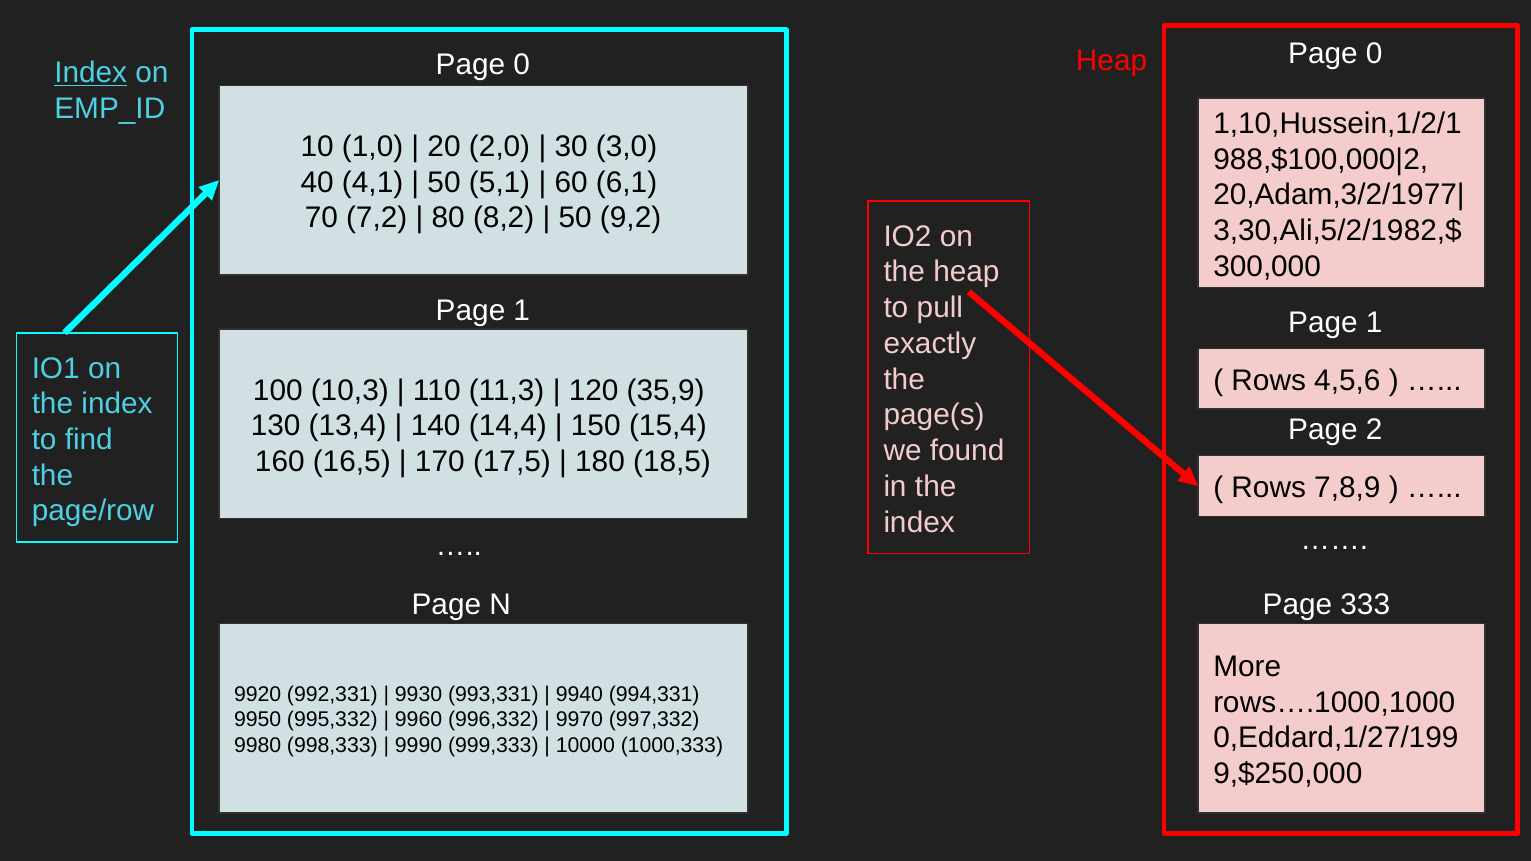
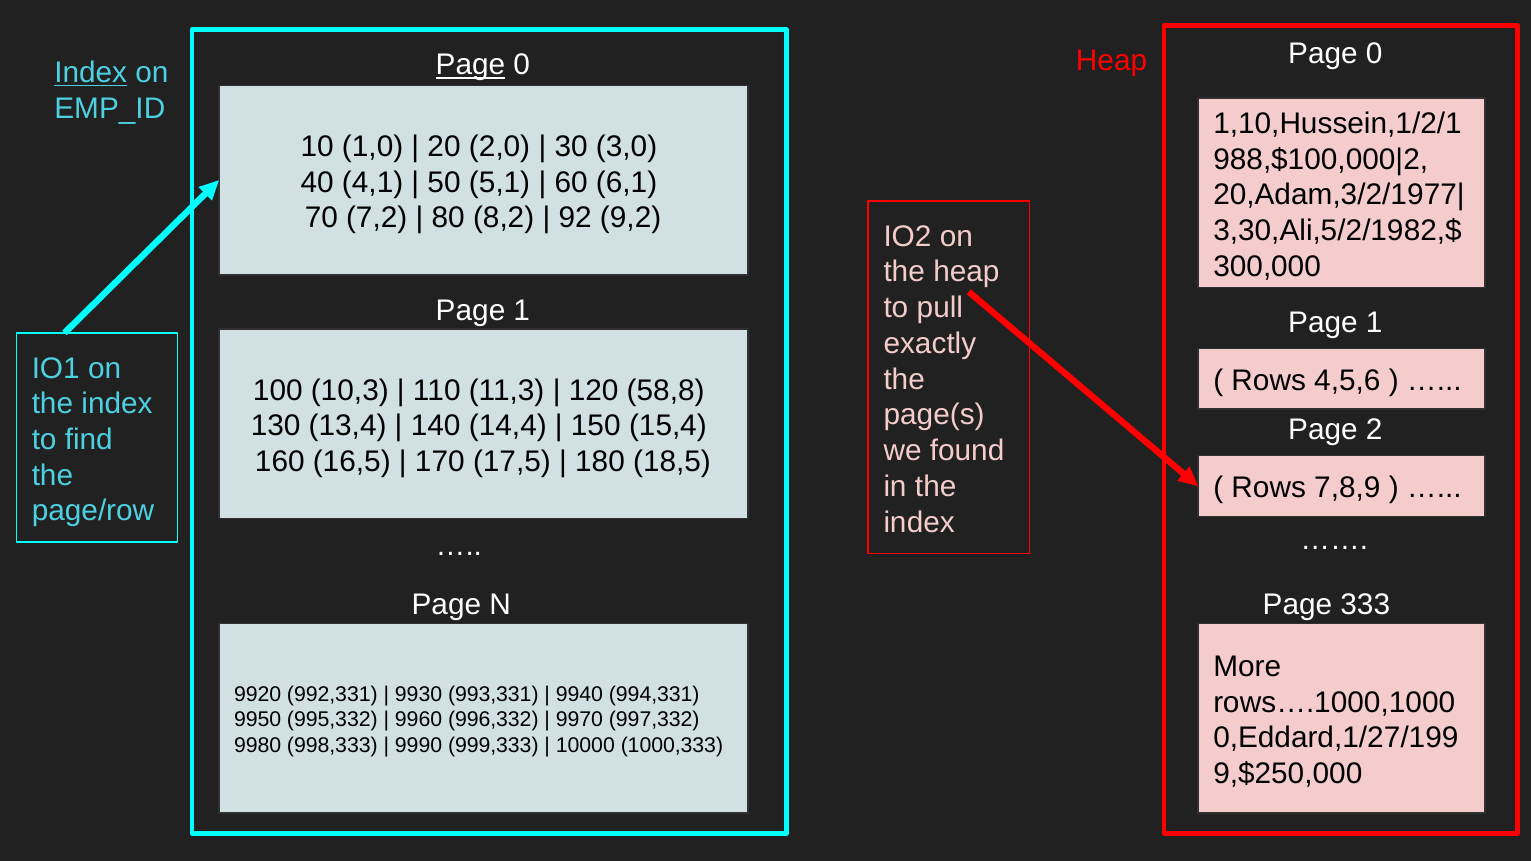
Page underline: none -> present (471, 65)
50: 50 -> 92 (575, 218)
35,9: 35,9 -> 58,8 (666, 390)
